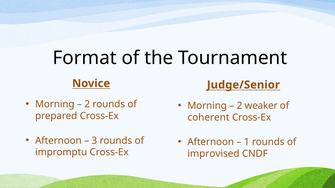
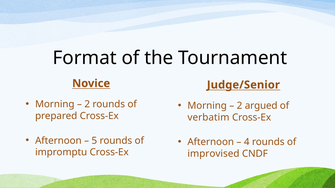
weaker: weaker -> argued (261, 106)
coherent: coherent -> verbatim (208, 118)
3: 3 -> 5 (94, 141)
1: 1 -> 4 (247, 142)
